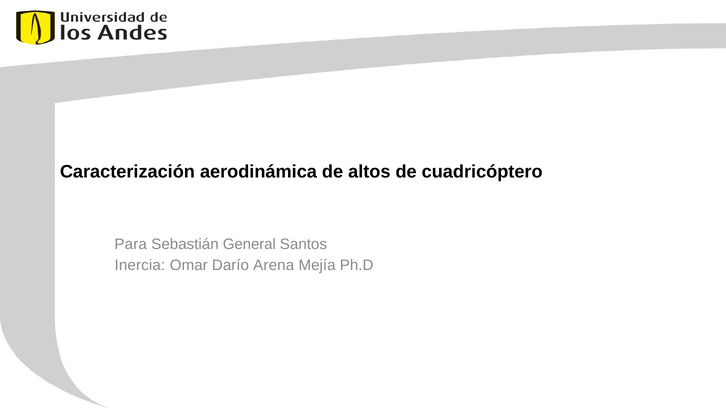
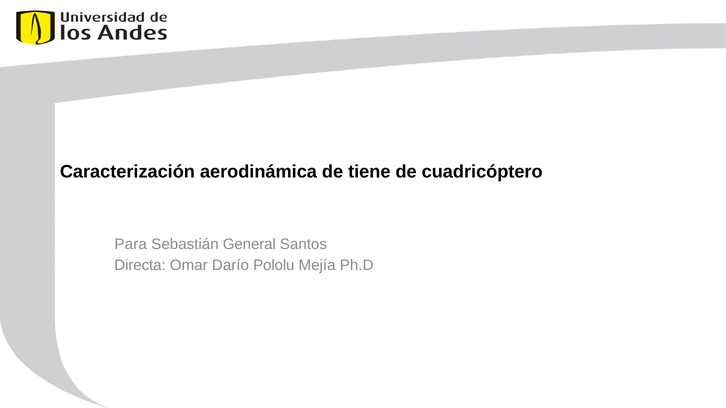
altos: altos -> tiene (369, 172)
Inercia: Inercia -> Directa (140, 265)
Arena: Arena -> Pololu (274, 265)
